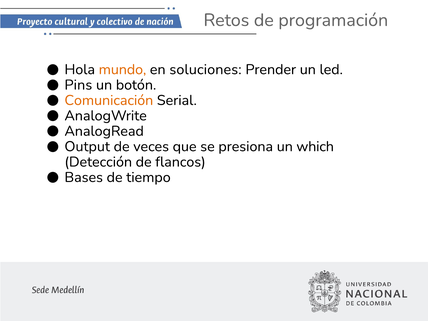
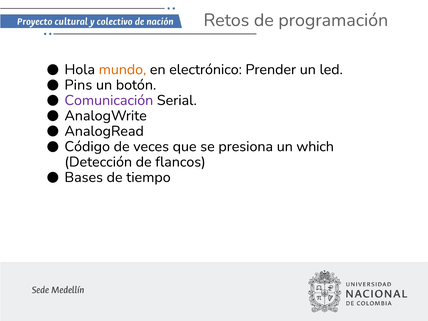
soluciones: soluciones -> electrónico (206, 69)
Comunicación colour: orange -> purple (109, 100)
Output: Output -> Código (87, 146)
